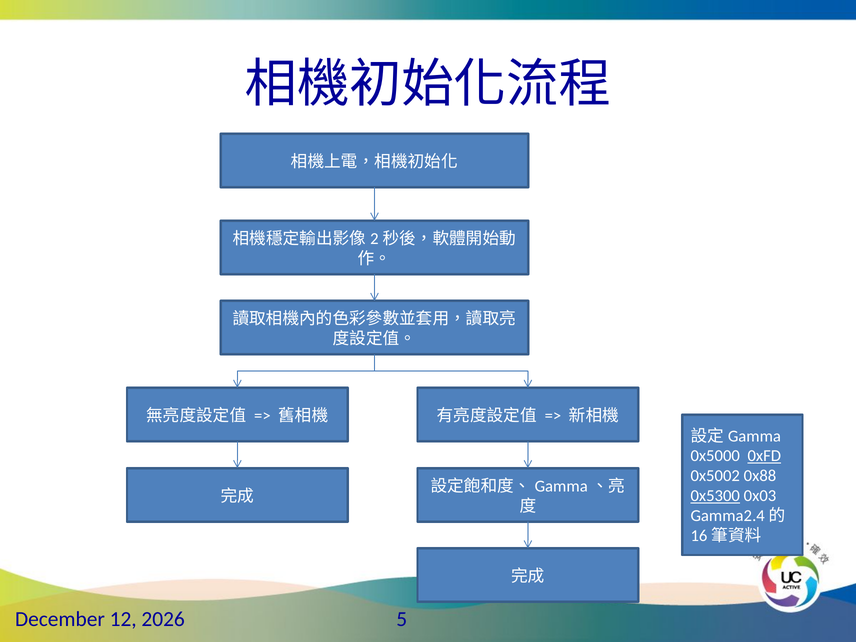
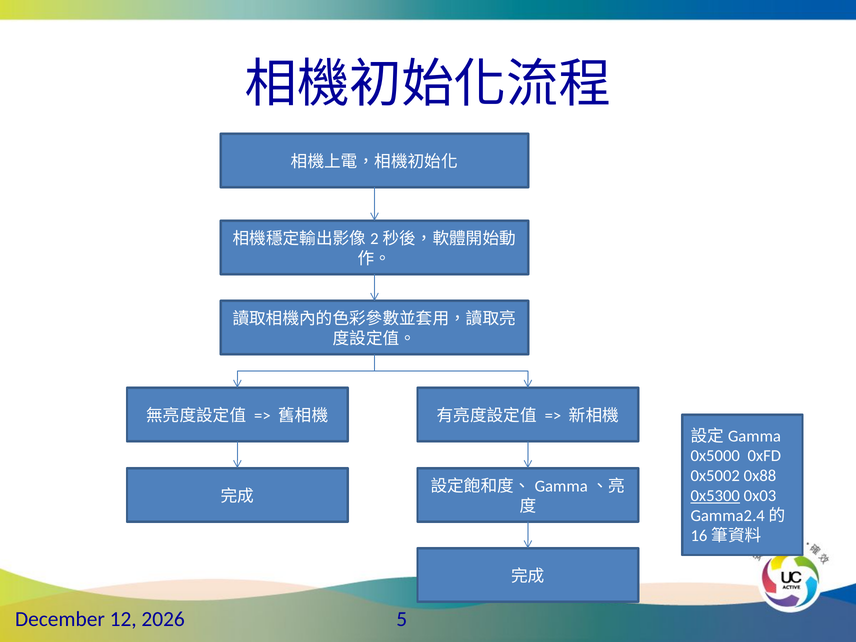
0xFD underline: present -> none (764, 456)
